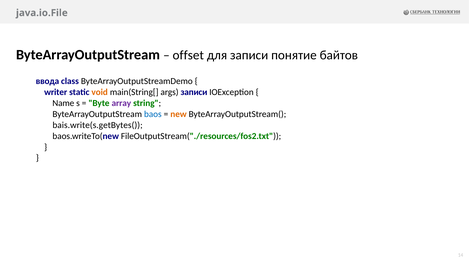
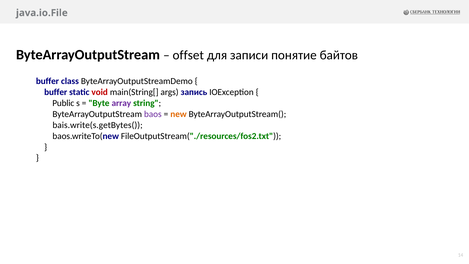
ввода: ввода -> buffer (47, 81)
writer: writer -> buffer (56, 92)
void colour: orange -> red (100, 92)
args записи: записи -> запись (194, 92)
Name: Name -> Public (63, 103)
baos colour: blue -> purple (153, 114)
